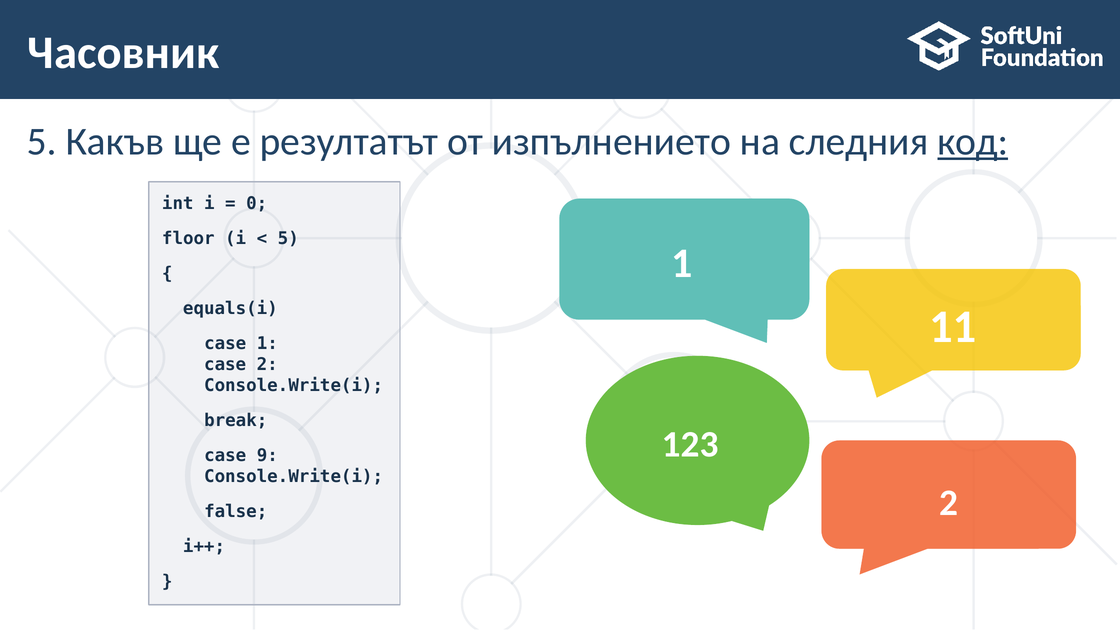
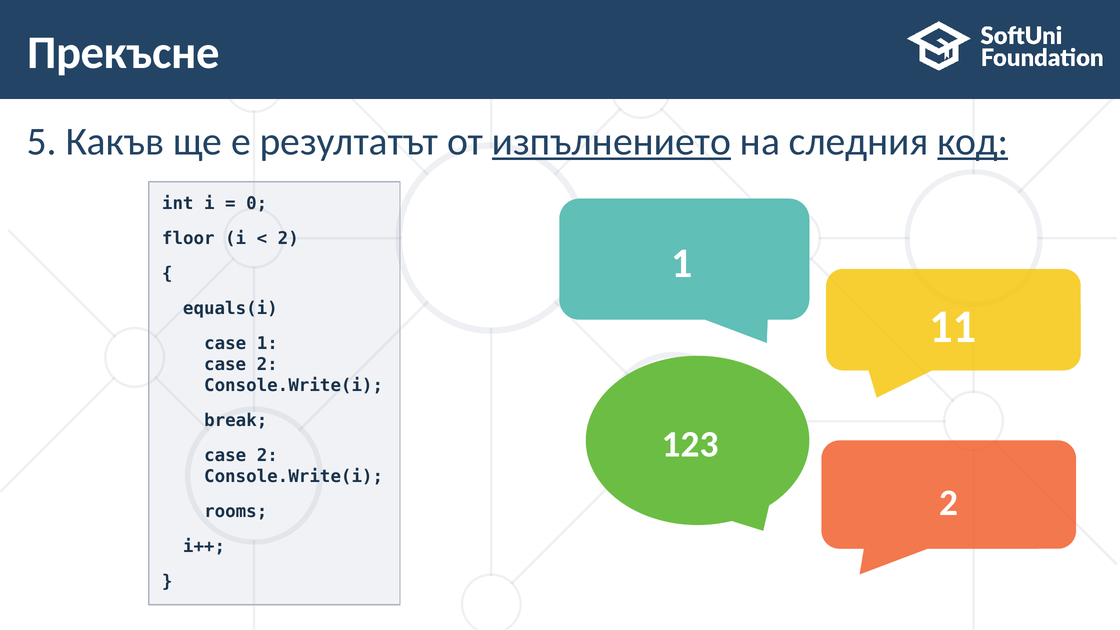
Часовник: Часовник -> Прекъсне (124, 53)
изпълнението underline: none -> present (611, 142)
5: 5 -> 2 (288, 239)
9: 9 -> 2 (267, 456)
false: false -> rooms (236, 512)
